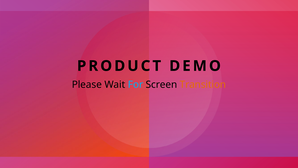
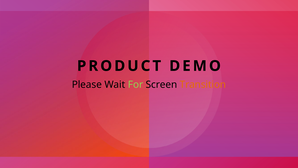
For colour: light blue -> light green (136, 84)
